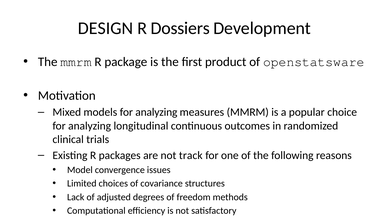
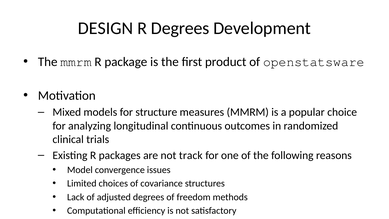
R Dossiers: Dossiers -> Degrees (180, 28)
models for analyzing: analyzing -> structure (156, 112)
